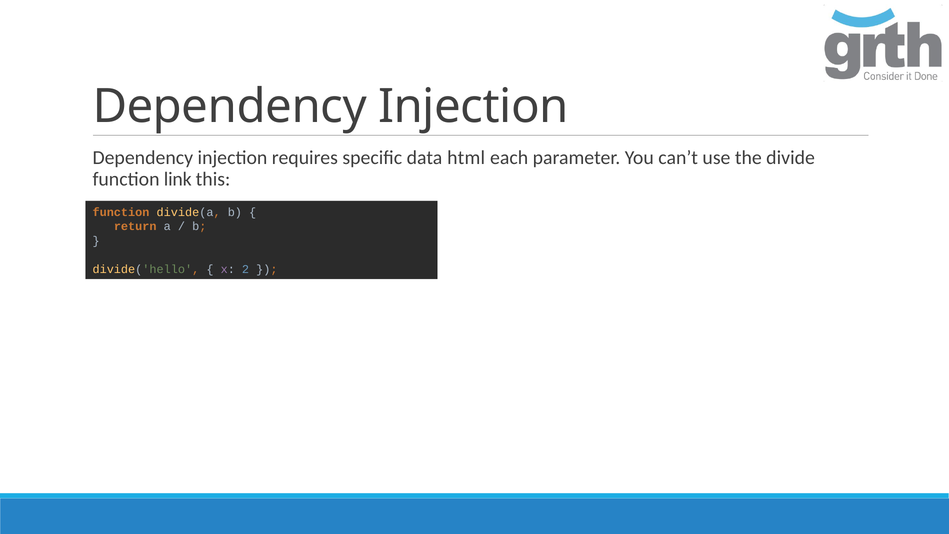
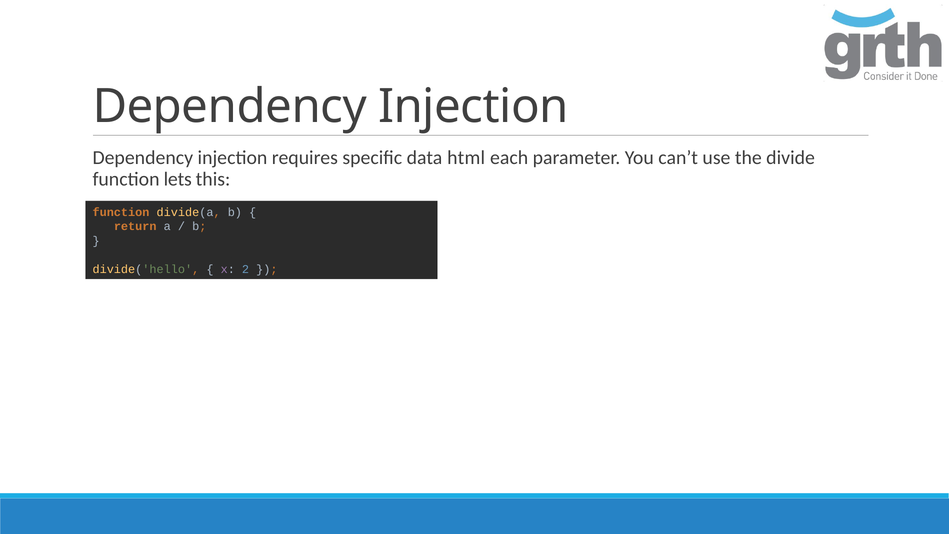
link: link -> lets (178, 179)
